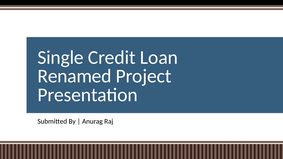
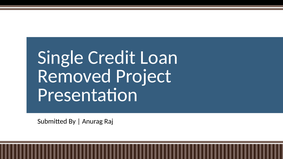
Renamed: Renamed -> Removed (74, 76)
